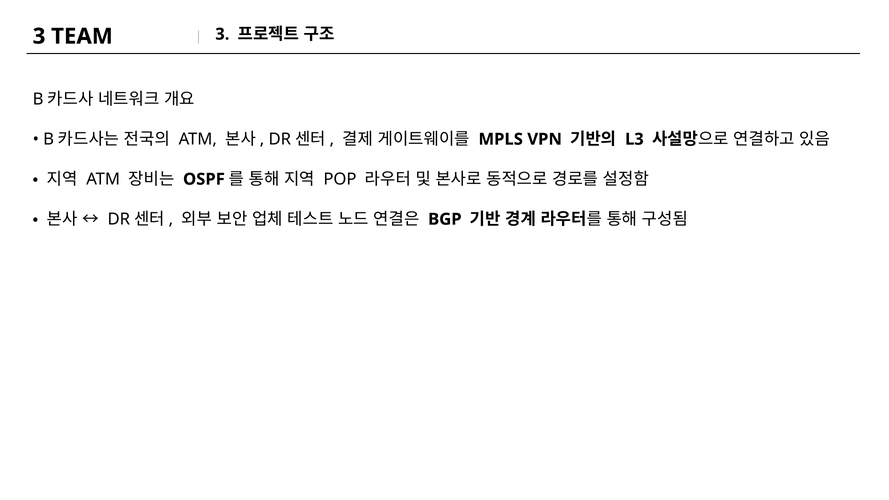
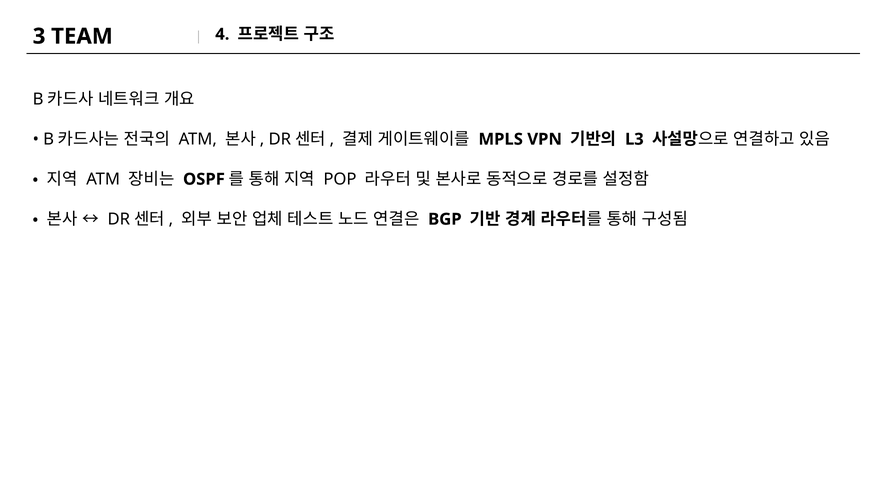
TEAM 3: 3 -> 4 (222, 34)
